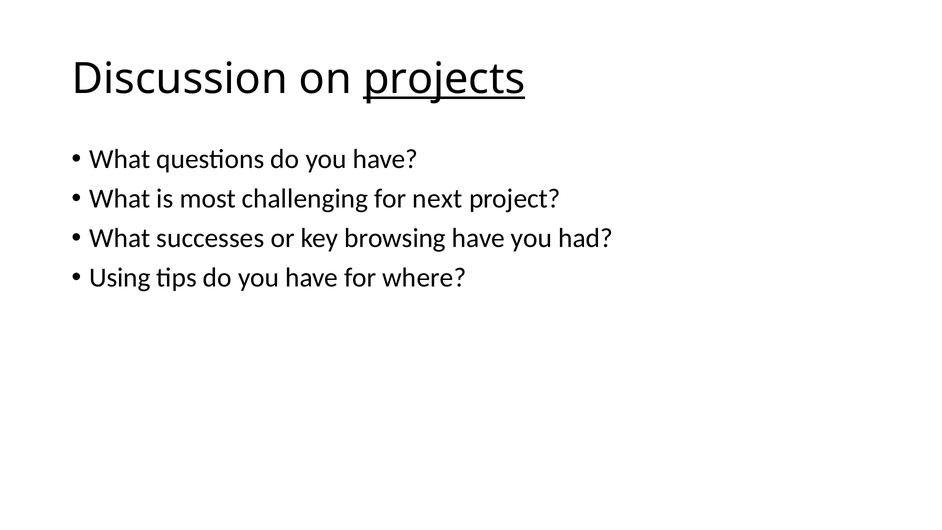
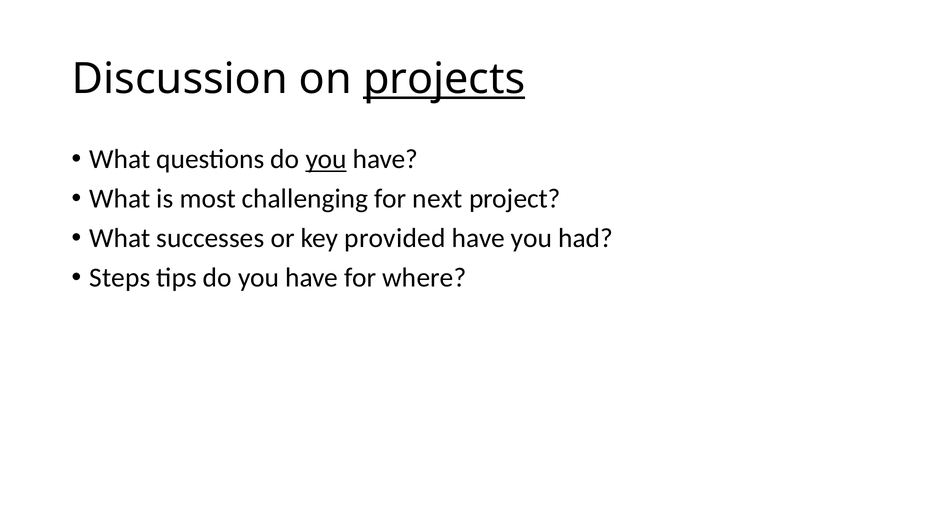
you underline: none -> present (326, 159)
browsing: browsing -> provided (395, 238)
Using: Using -> Steps (120, 278)
